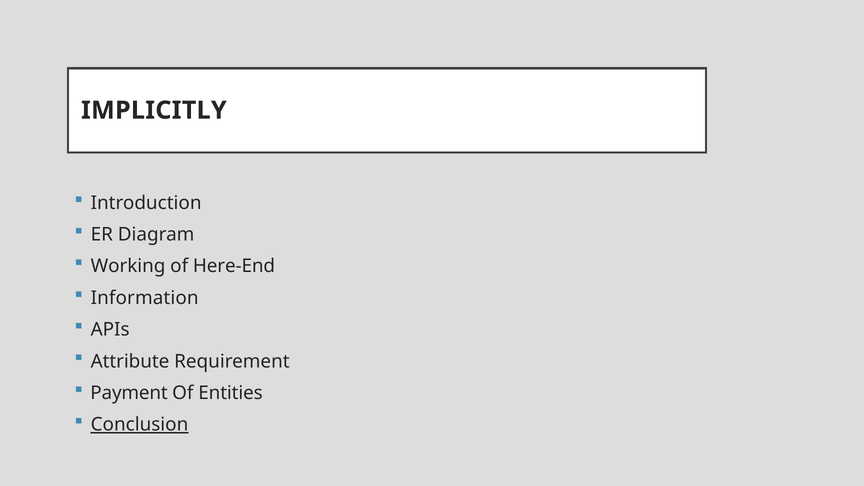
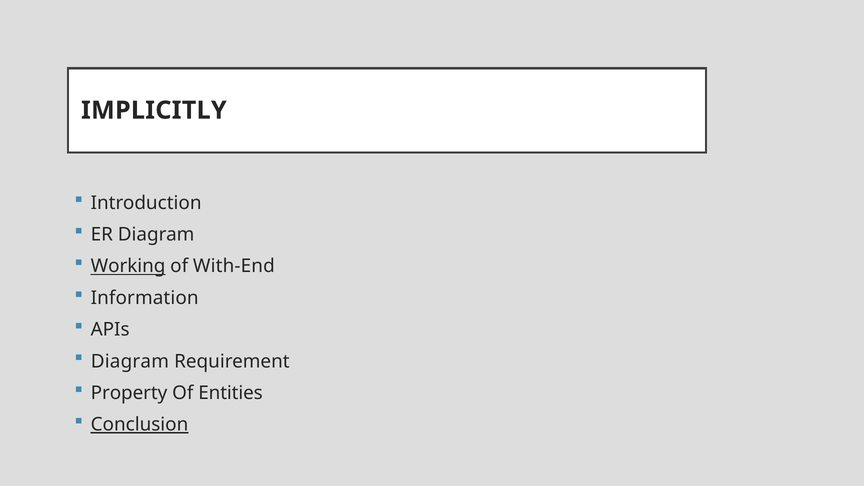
Working underline: none -> present (128, 266)
Here-End: Here-End -> With-End (234, 266)
Attribute: Attribute -> Diagram (130, 361)
Payment: Payment -> Property (129, 393)
